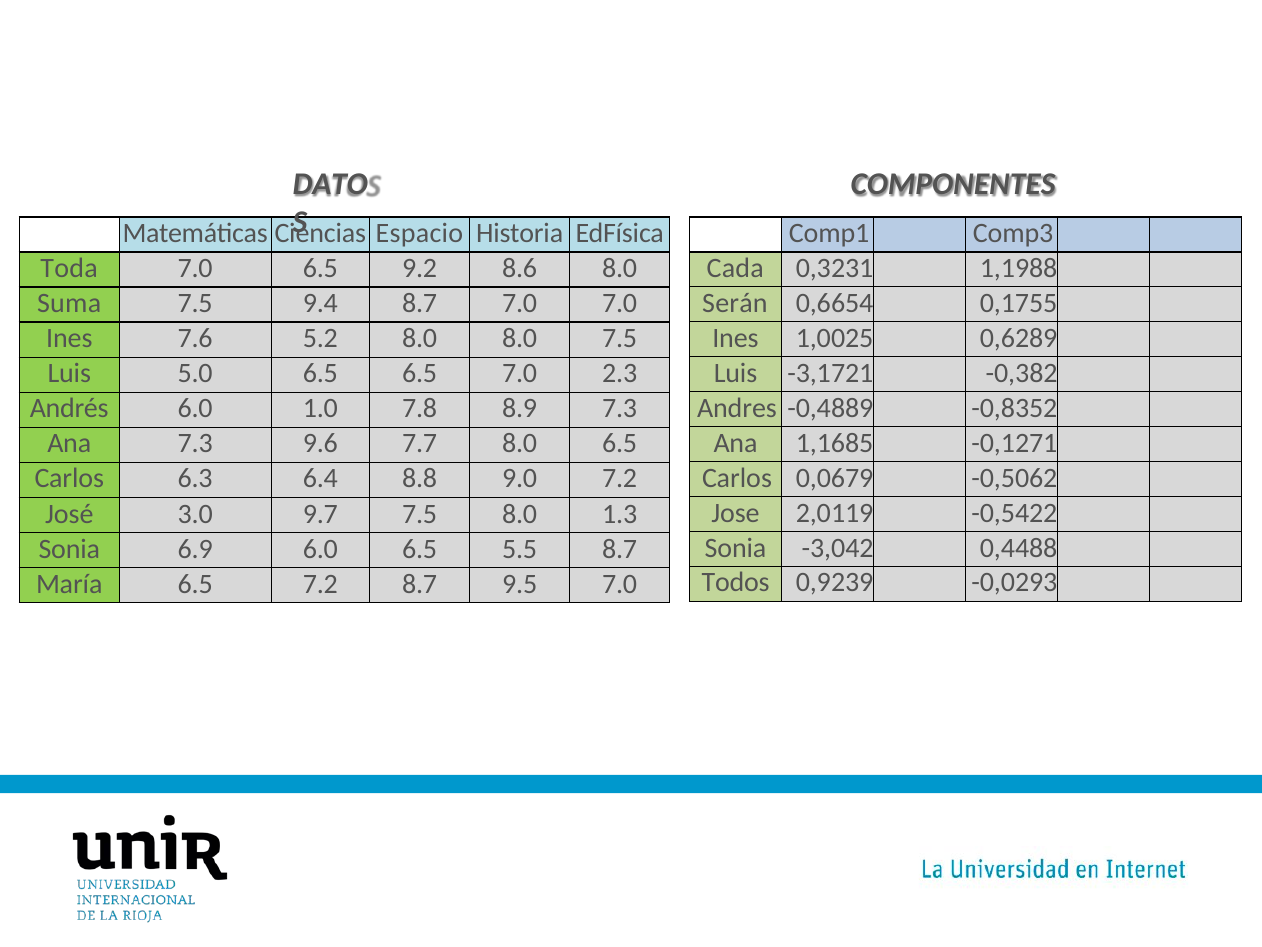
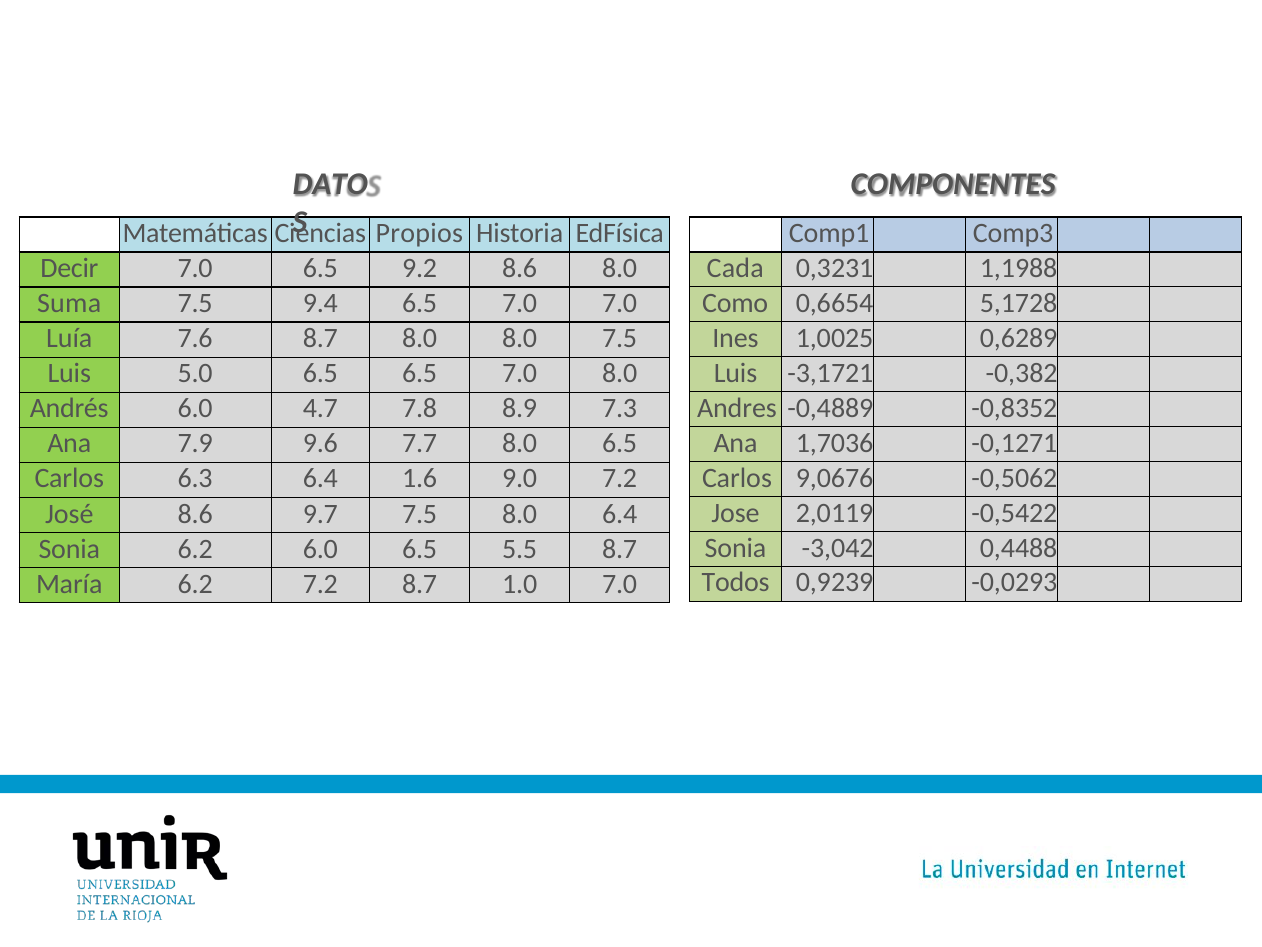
Espacio: Espacio -> Propios (419, 233)
Toda: Toda -> Decir (69, 268)
Serán: Serán -> Como (735, 303)
0,1755: 0,1755 -> 5,1728 (1019, 303)
9.4 8.7: 8.7 -> 6.5 (420, 303)
Ines: Ines -> Luía (69, 338)
7.6 5.2: 5.2 -> 8.7 (320, 338)
7.0 2.3: 2.3 -> 8.0 (620, 373)
1.0: 1.0 -> 4.7 (320, 408)
1,1685: 1,1685 -> 1,7036 (835, 443)
Ana 7.3: 7.3 -> 7.9 (195, 443)
0,0679: 0,0679 -> 9,0676 (835, 478)
8.8: 8.8 -> 1.6 (420, 478)
José 3.0: 3.0 -> 8.6 (195, 513)
8.0 1.3: 1.3 -> 6.4 (620, 513)
Sonia 6.9: 6.9 -> 6.2 (195, 548)
María 6.5: 6.5 -> 6.2 (195, 584)
9.5: 9.5 -> 1.0 (520, 584)
